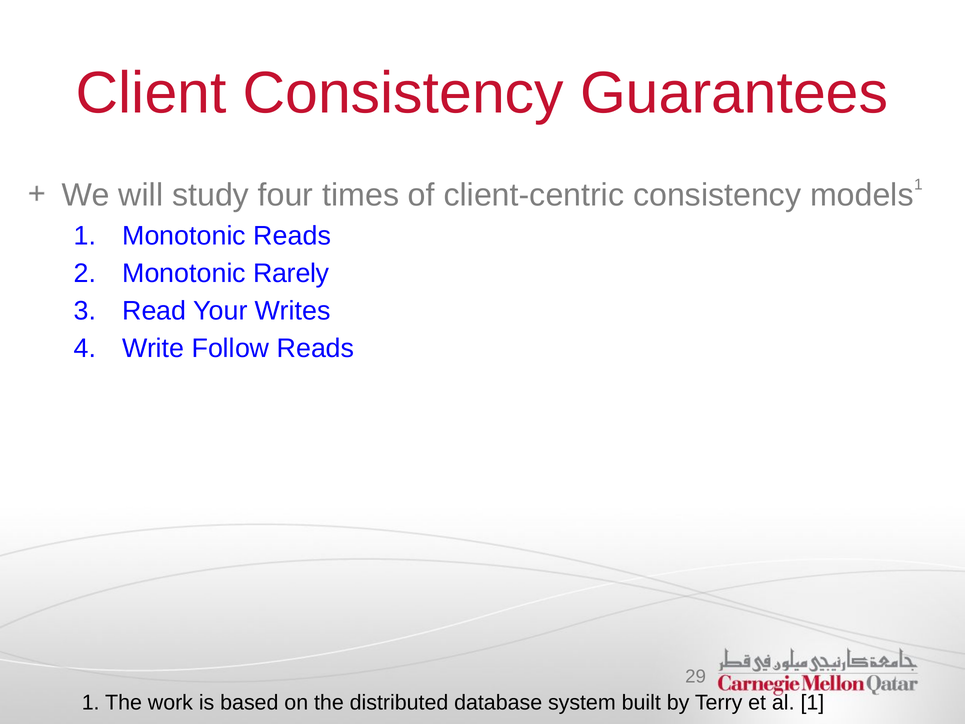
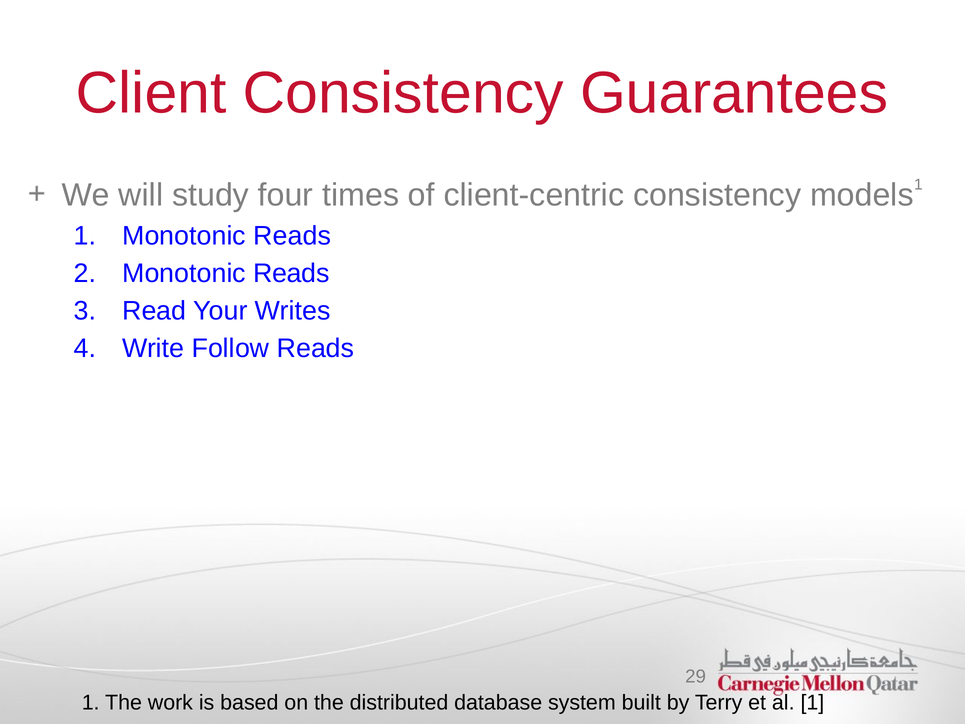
Rarely: Rarely -> Reads (291, 273)
